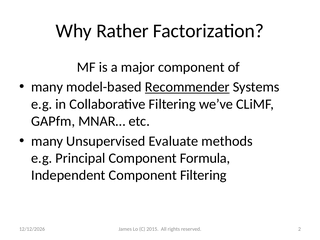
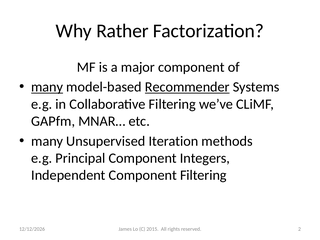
many underline: none -> present (47, 87)
Evaluate: Evaluate -> Iteration (173, 141)
Formula: Formula -> Integers (205, 158)
